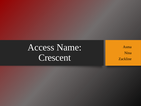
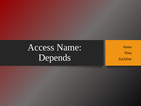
Crescent: Crescent -> Depends (55, 57)
